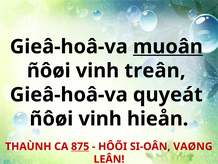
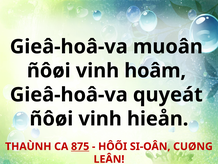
muoân underline: present -> none (168, 47)
treân: treân -> hoâm (155, 71)
VAØNG: VAØNG -> CUØNG (193, 146)
